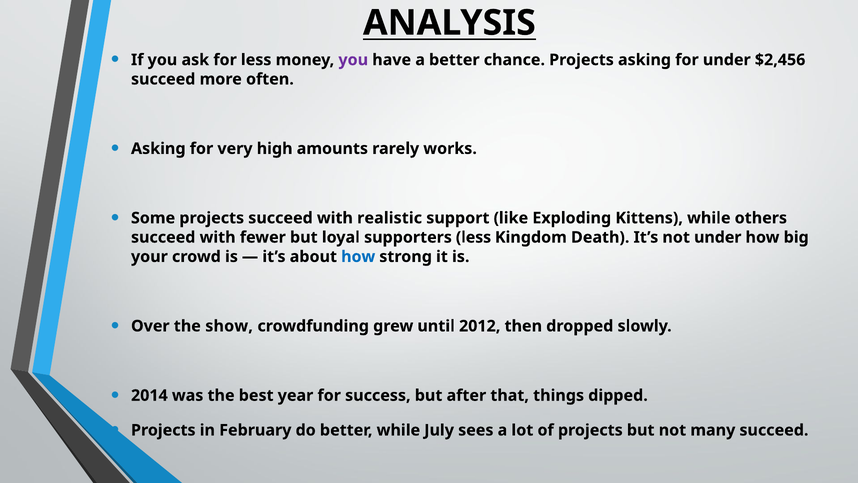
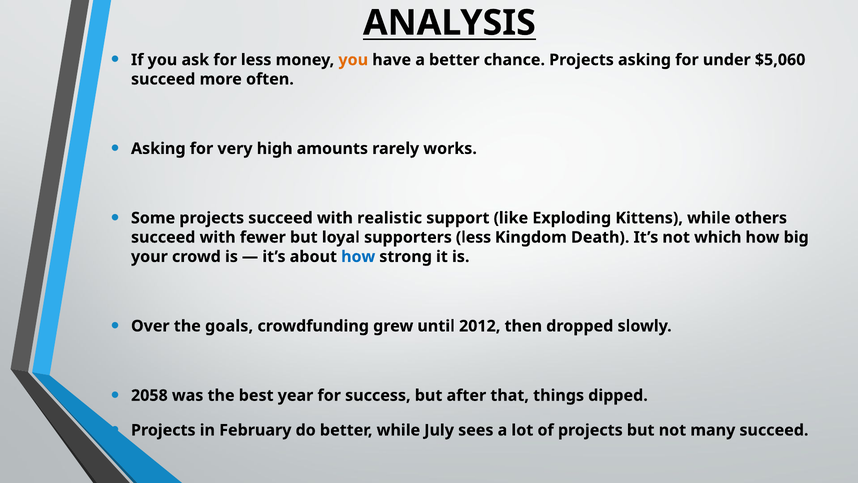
you colour: purple -> orange (353, 60)
$2,456: $2,456 -> $5,060 (780, 60)
not under: under -> which (718, 237)
show: show -> goals (229, 326)
2014: 2014 -> 2058 (149, 395)
